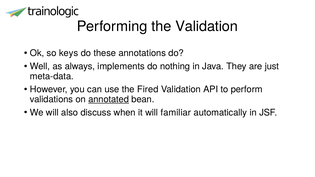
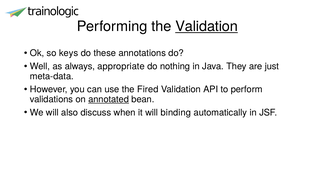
Validation underline: none -> present (207, 26)
implements: implements -> appropriate (121, 66)
familiar: familiar -> binding (176, 113)
